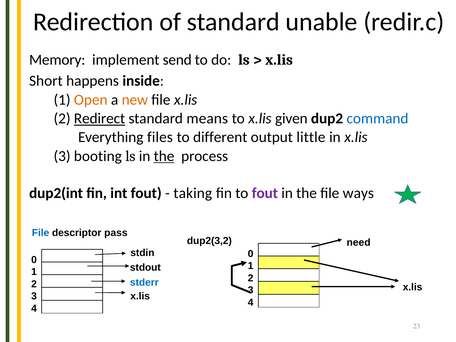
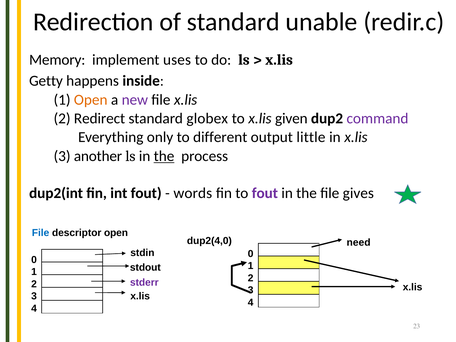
send: send -> uses (177, 60)
Short: Short -> Getty (46, 81)
new colour: orange -> purple (135, 100)
Redirect underline: present -> none (100, 119)
means: means -> globex (207, 119)
command colour: blue -> purple (377, 119)
files: files -> only (160, 137)
booting: booting -> another (98, 156)
taking: taking -> words (193, 193)
ways: ways -> gives (358, 193)
descriptor pass: pass -> open (116, 233)
dup2(3,2: dup2(3,2 -> dup2(4,0 (209, 241)
stderr colour: blue -> purple (144, 283)
